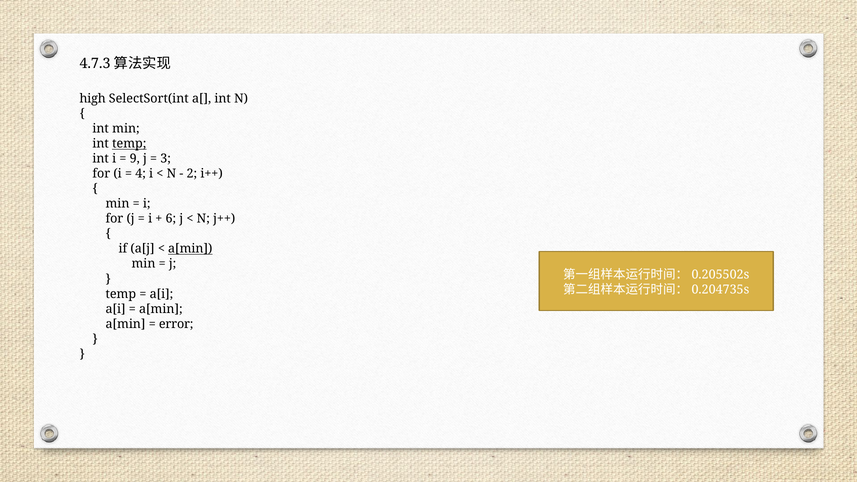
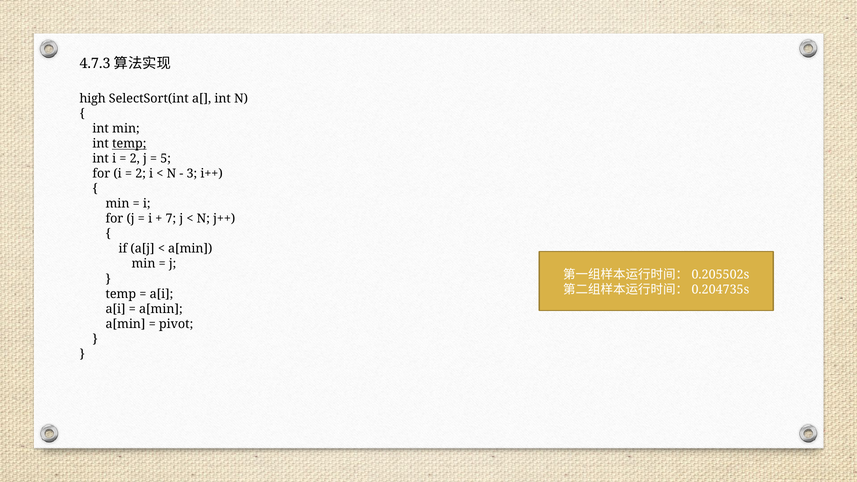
9: 9 -> 2 (135, 159)
3: 3 -> 5 (166, 159)
4: 4 -> 2 (141, 174)
2: 2 -> 3 (192, 174)
6: 6 -> 7 (171, 219)
a[min underline: present -> none (190, 249)
error: error -> pivot (176, 324)
